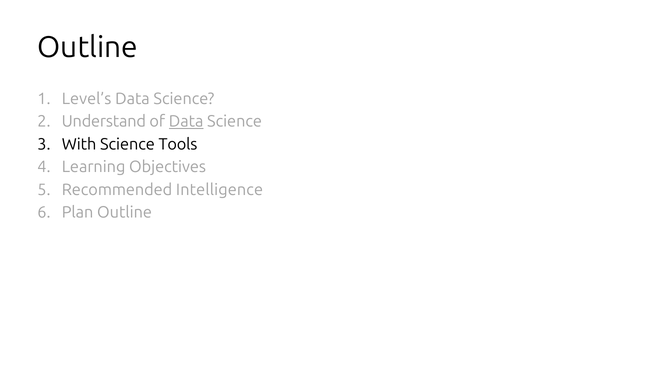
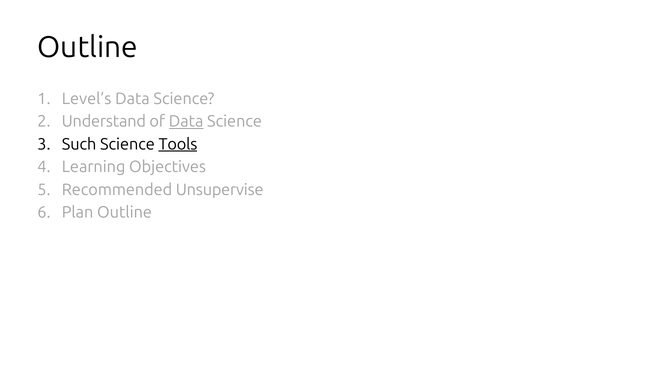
With: With -> Such (79, 144)
Tools underline: none -> present (178, 144)
Intelligence: Intelligence -> Unsupervise (220, 190)
